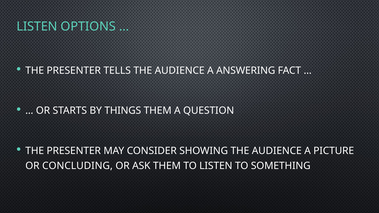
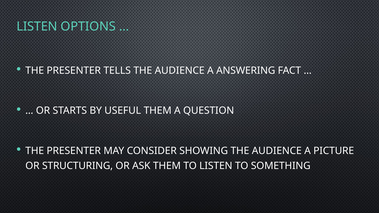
THINGS: THINGS -> USEFUL (123, 111)
CONCLUDING: CONCLUDING -> STRUCTURING (78, 166)
